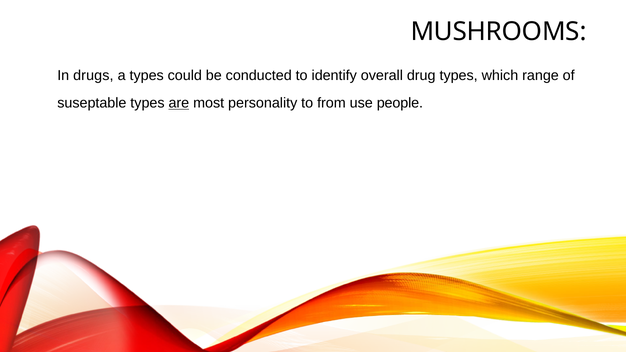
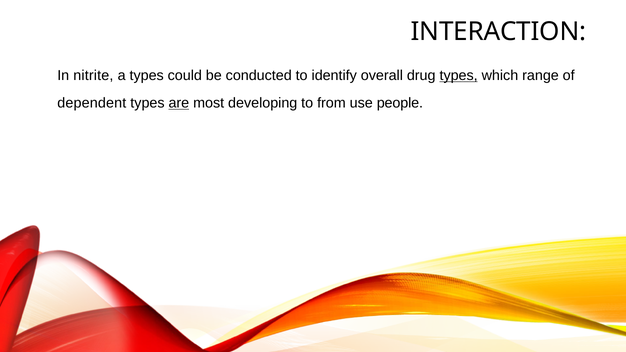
MUSHROOMS: MUSHROOMS -> INTERACTION (499, 32)
drugs: drugs -> nitrite (93, 76)
types underline: none -> present (459, 76)
suseptable: suseptable -> dependent (92, 103)
personality: personality -> developing (263, 103)
